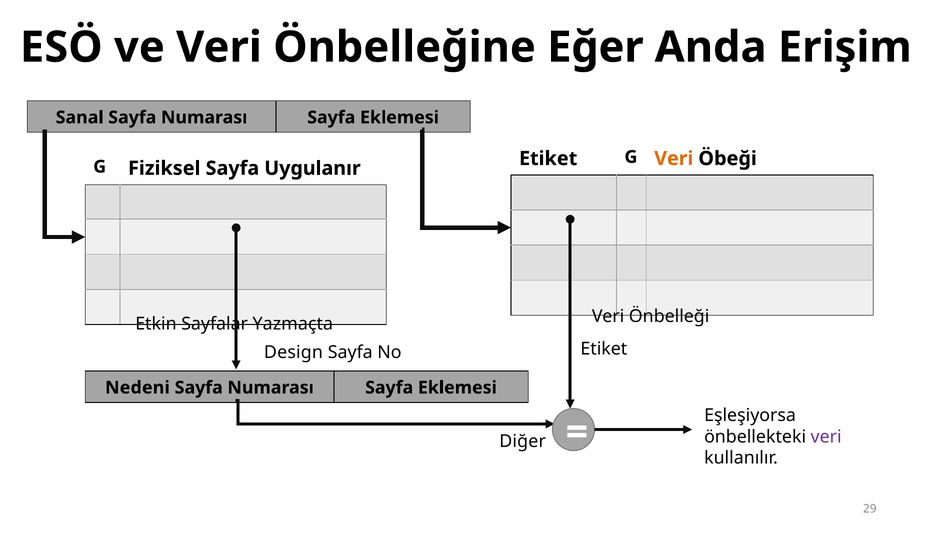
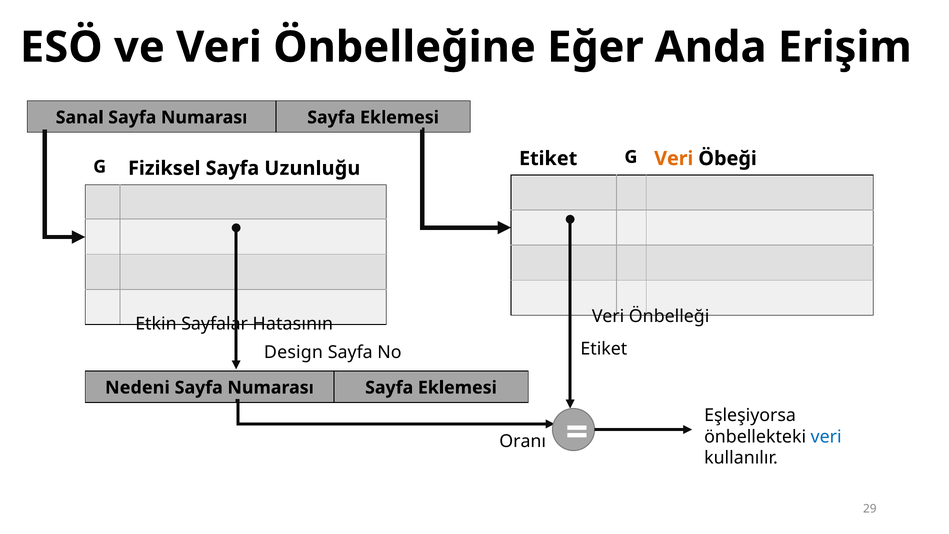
Uygulanır: Uygulanır -> Uzunluğu (312, 168)
Yazmaçta: Yazmaçta -> Hatasının (293, 324)
veri colour: purple -> blue (826, 436)
Diğer: Diğer -> Oranı (523, 441)
